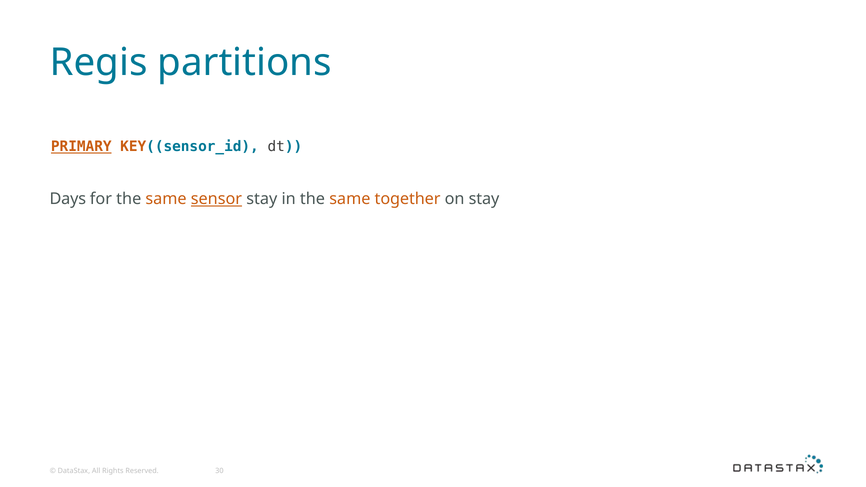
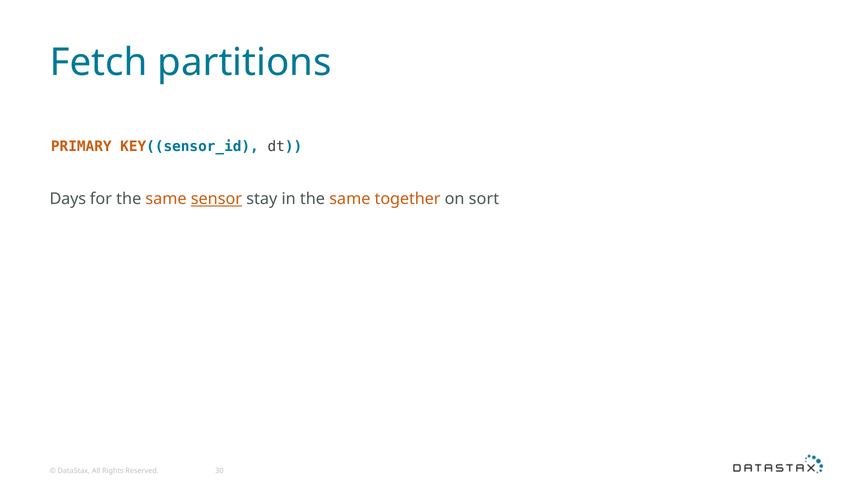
Regis: Regis -> Fetch (99, 63)
PRIMARY underline: present -> none (81, 147)
on stay: stay -> sort (484, 199)
